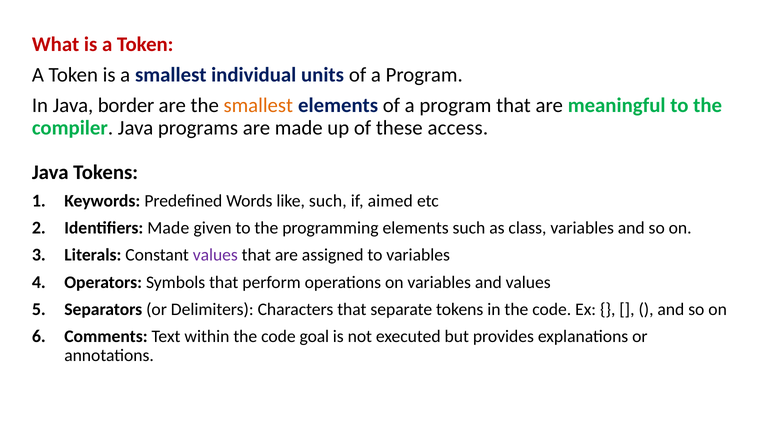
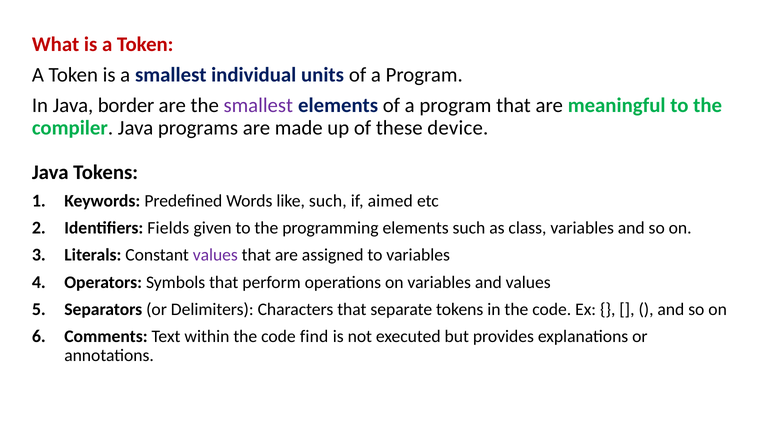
smallest colour: orange -> purple (258, 105)
access: access -> device (458, 128)
Identifiers Made: Made -> Fields (168, 228)
goal: goal -> find (314, 336)
